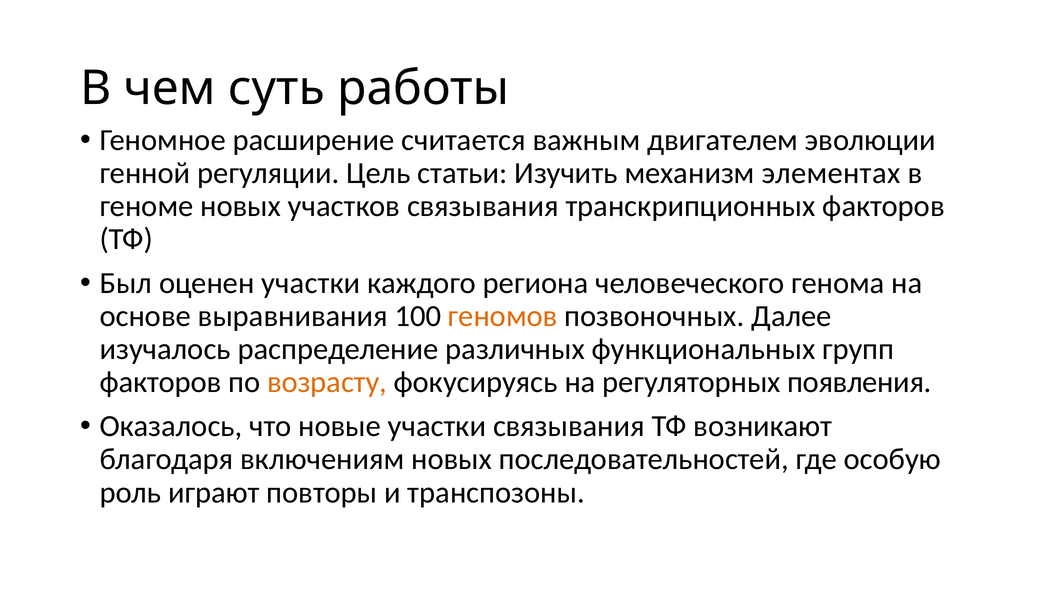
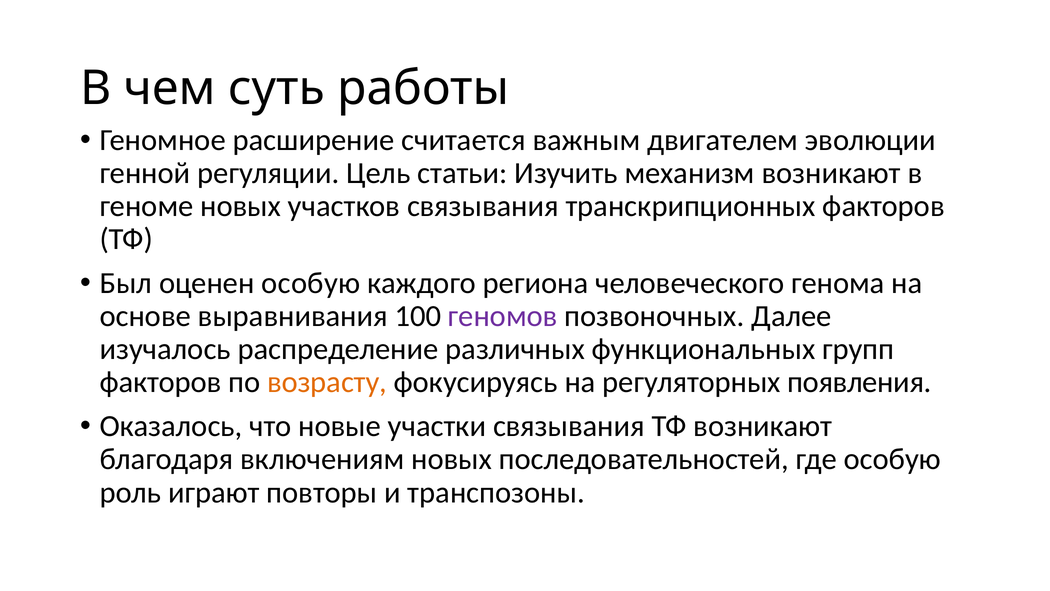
механизм элементах: элементах -> возникают (831, 173)
оценен участки: участки -> особую (311, 283)
геномов colour: orange -> purple (503, 316)
